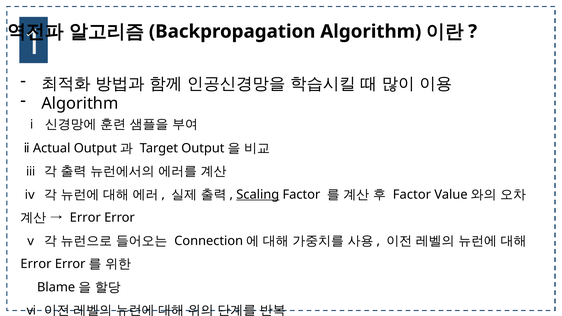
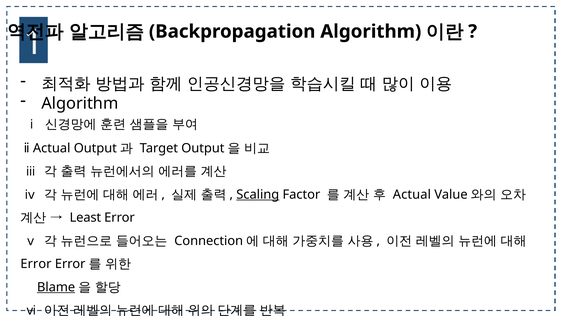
Factor: Factor -> Actual (412, 195)
Error: Error -> Least (85, 218)
Blame underline: none -> present (56, 287)
